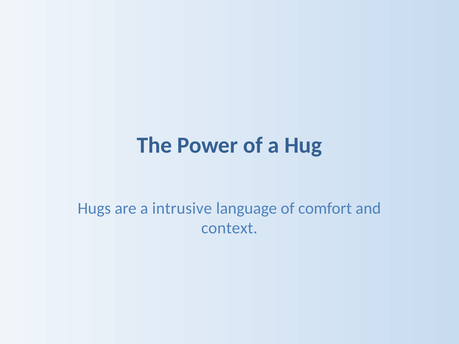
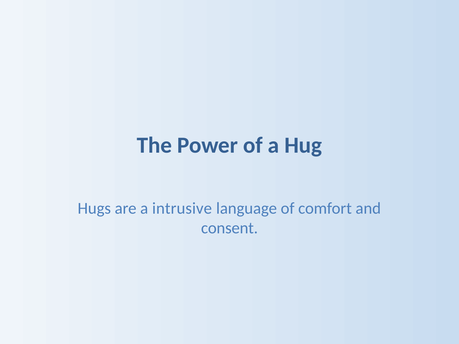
context: context -> consent (229, 228)
